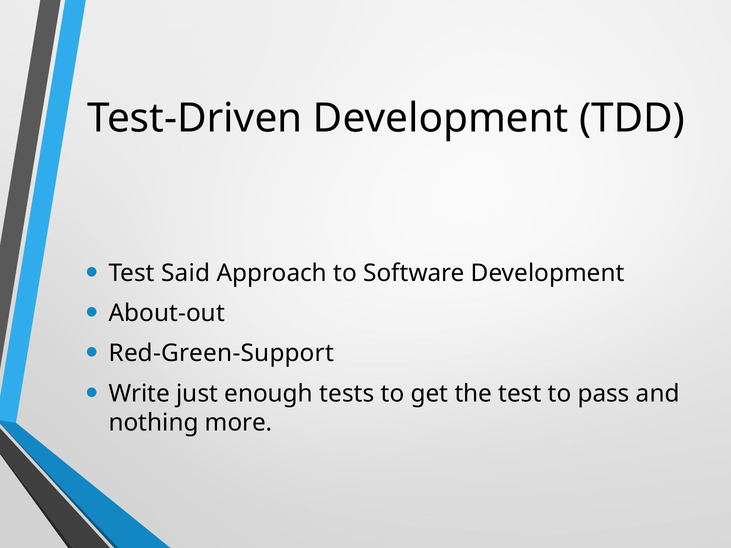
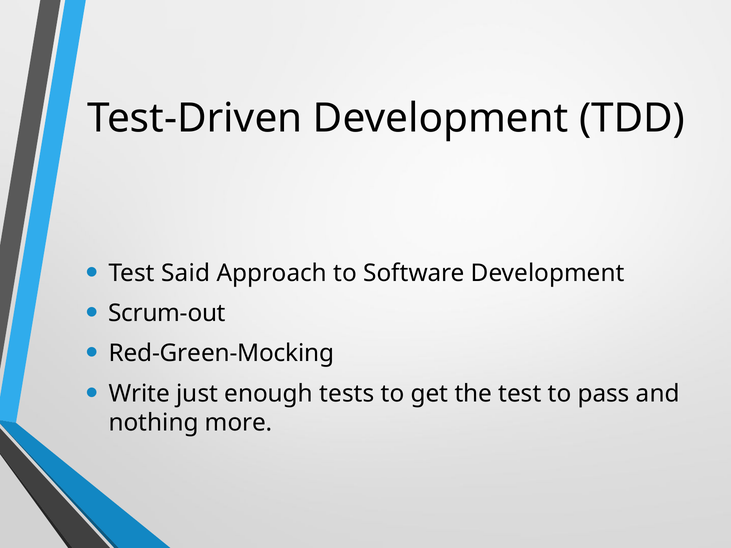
About-out: About-out -> Scrum-out (167, 313)
Red-Green-Support: Red-Green-Support -> Red-Green-Mocking (222, 354)
